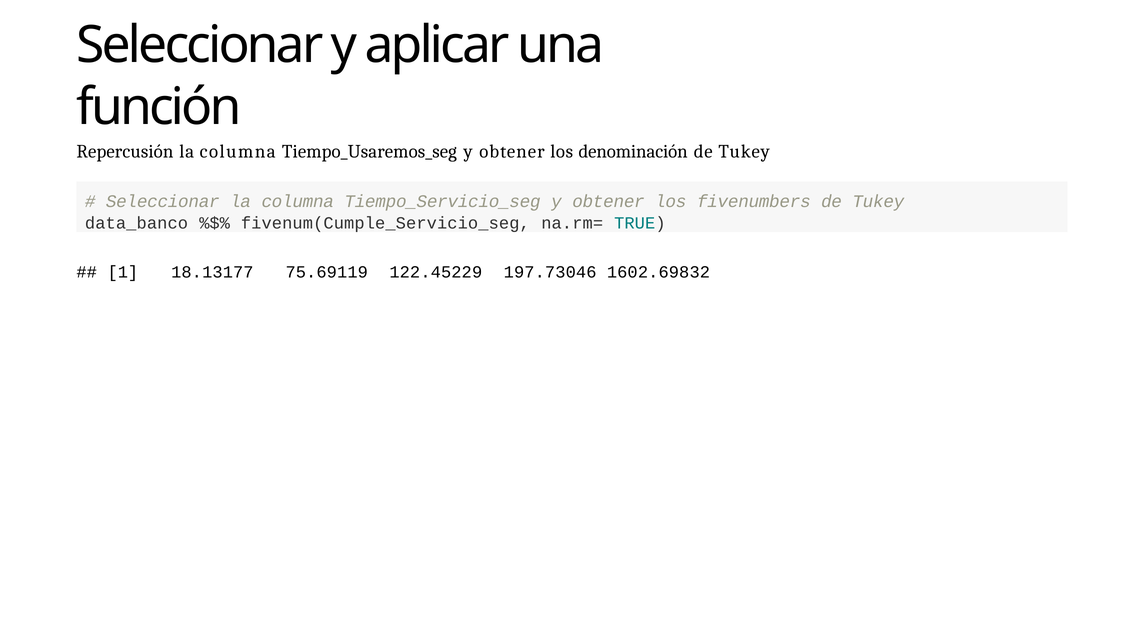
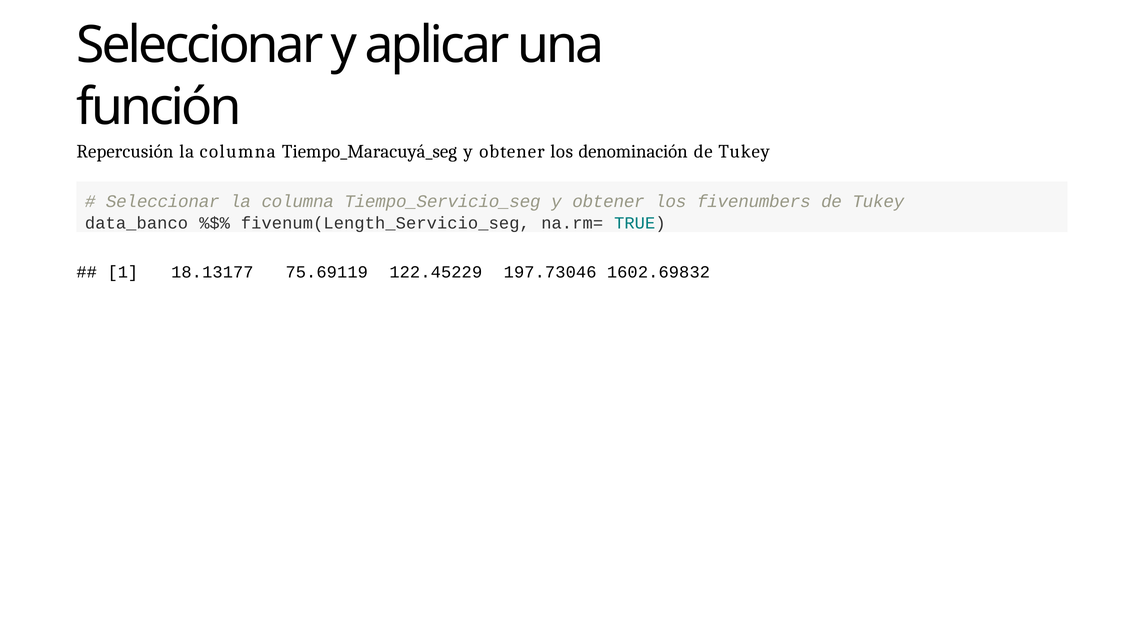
Tiempo_Usaremos_seg: Tiempo_Usaremos_seg -> Tiempo_Maracuyá_seg (369, 152)
fivenum(Cumple_Servicio_seg: fivenum(Cumple_Servicio_seg -> fivenum(Length_Servicio_seg (385, 223)
